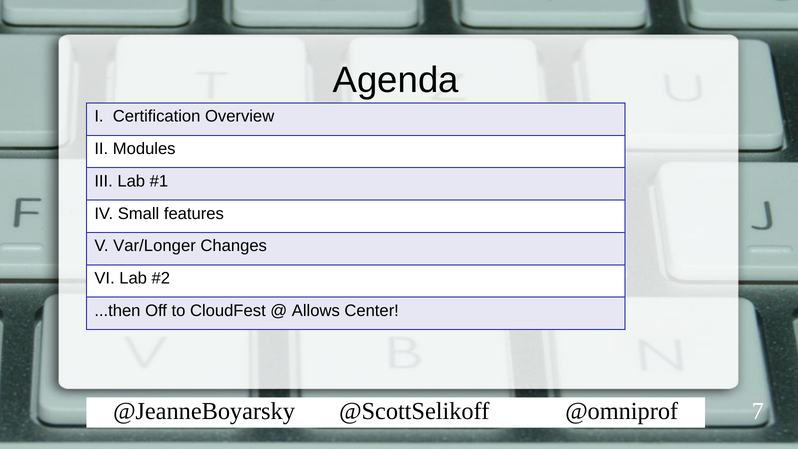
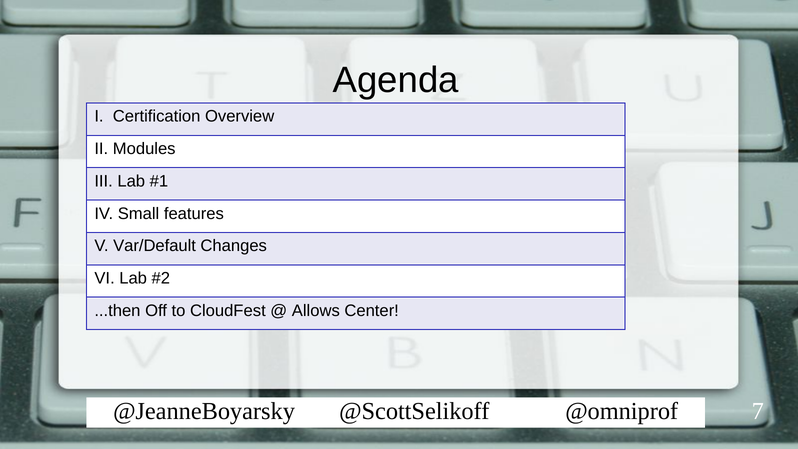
Var/Longer: Var/Longer -> Var/Default (155, 246)
